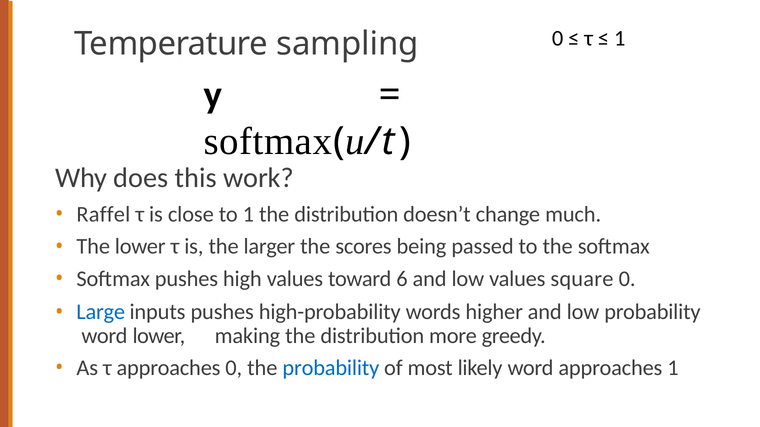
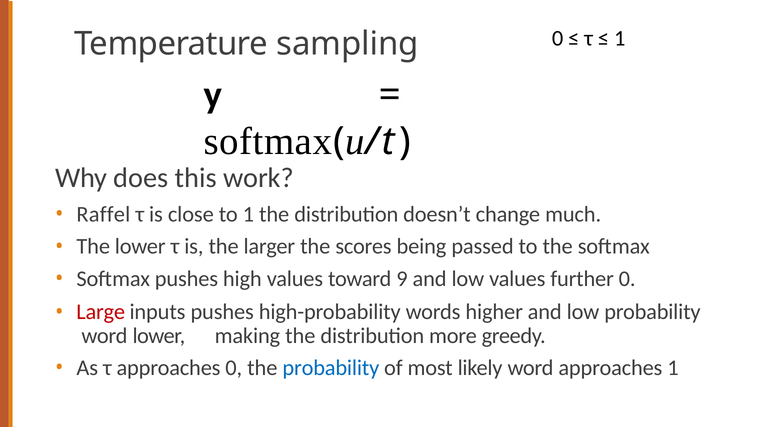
6: 6 -> 9 (402, 279)
square: square -> further (582, 279)
Large colour: blue -> red (101, 312)
